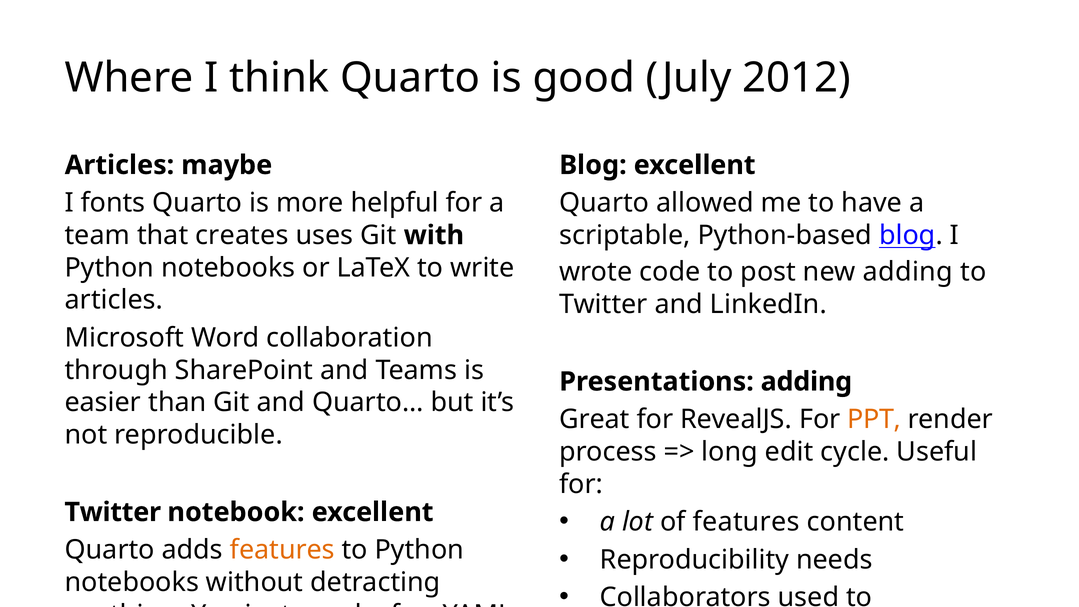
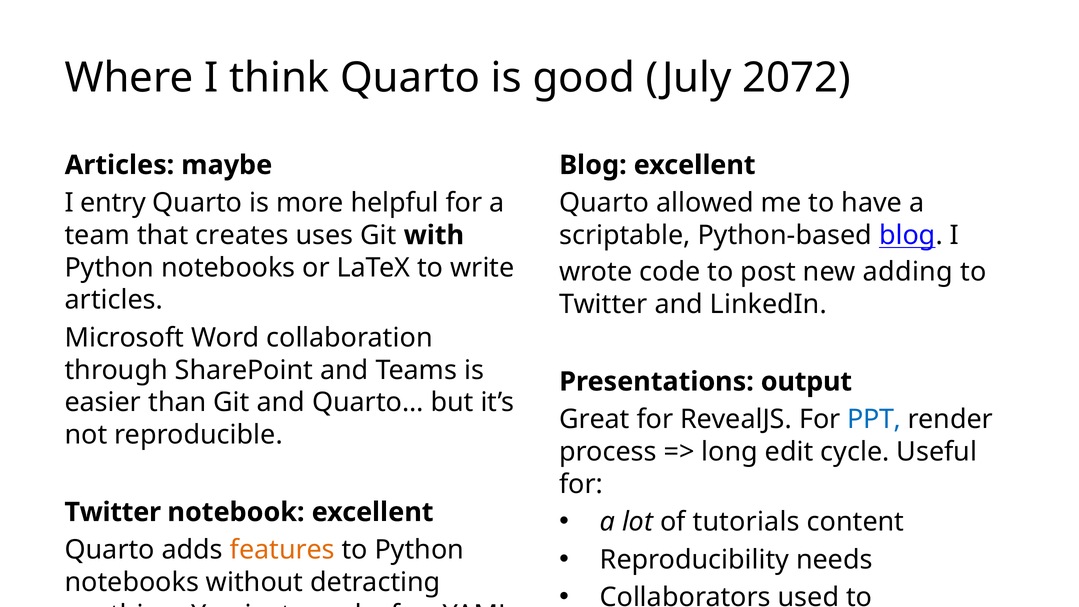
2012: 2012 -> 2072 (797, 78)
fonts: fonts -> entry (113, 203)
Presentations adding: adding -> output (806, 382)
PPT colour: orange -> blue (874, 419)
of features: features -> tutorials (746, 522)
